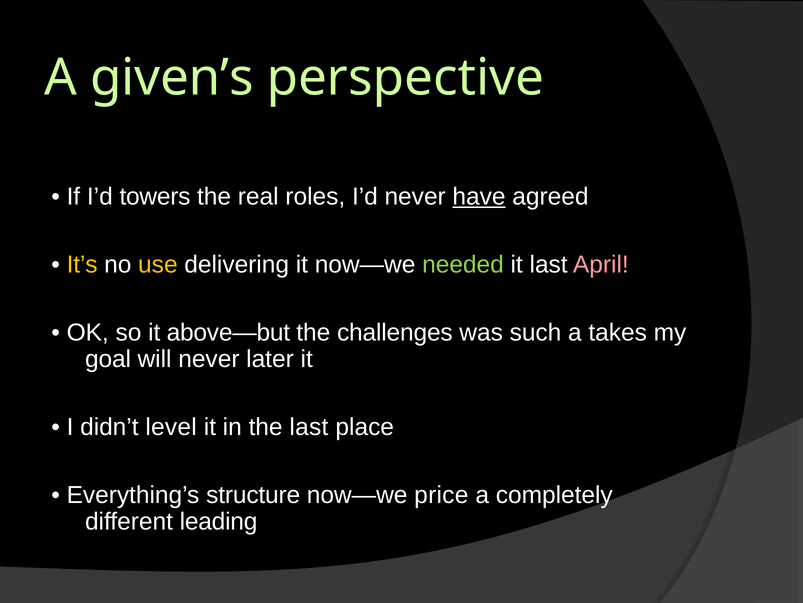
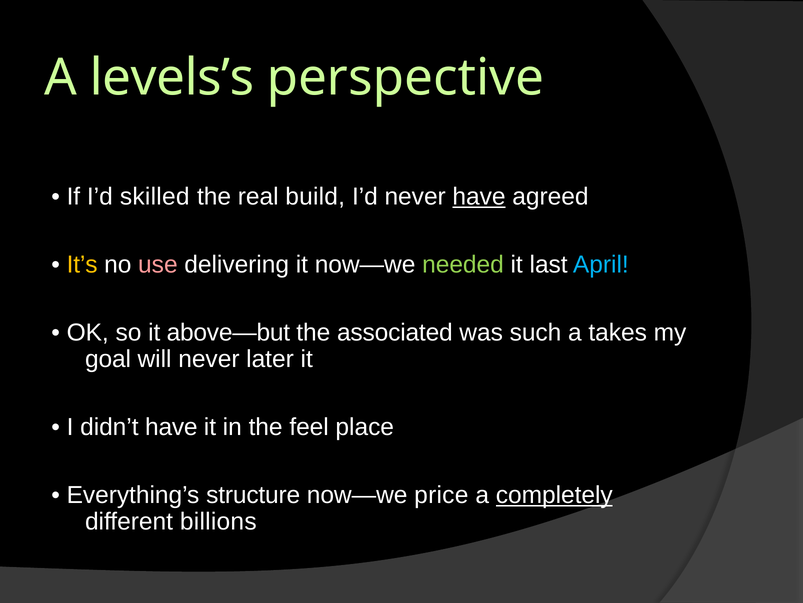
given’s: given’s -> levels’s (172, 78)
towers: towers -> skilled (155, 196)
roles: roles -> build (315, 196)
use colour: yellow -> pink (158, 264)
April colour: pink -> light blue (601, 264)
challenges: challenges -> associated (395, 332)
didn’t level: level -> have (171, 427)
the last: last -> feel (309, 427)
completely underline: none -> present (554, 495)
leading: leading -> billions (218, 521)
